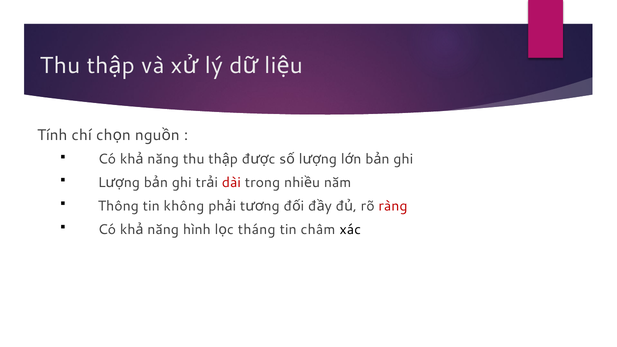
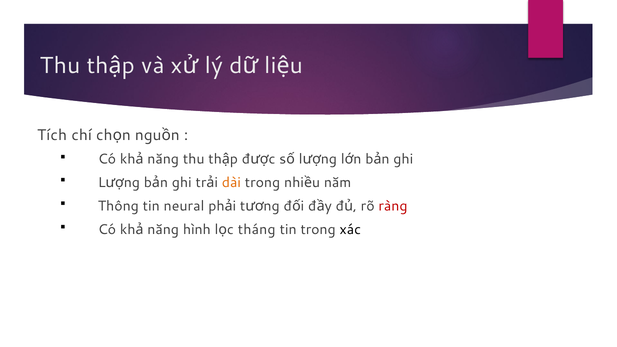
Tính: Tính -> Tích (52, 135)
dài colour: red -> orange (231, 183)
không: không -> neural (184, 206)
tin châm: châm -> trong (318, 229)
